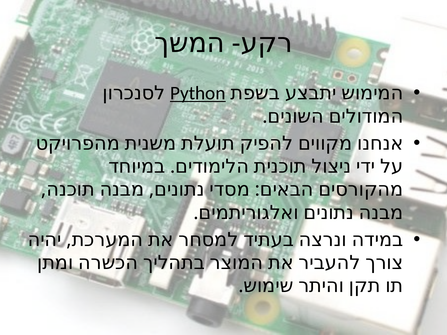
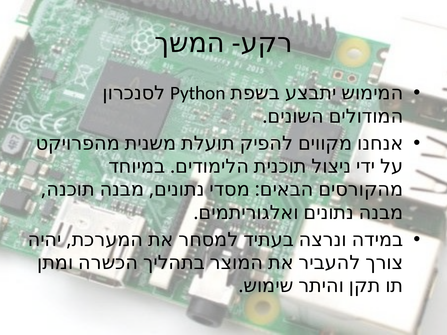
Python underline: present -> none (198, 93)
